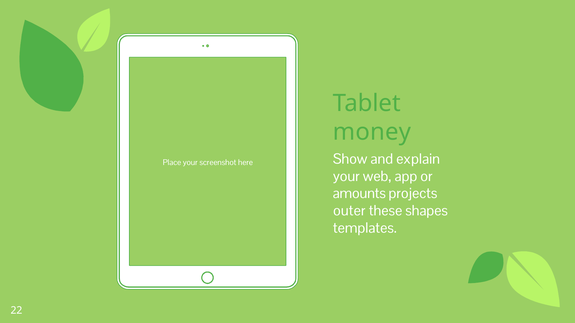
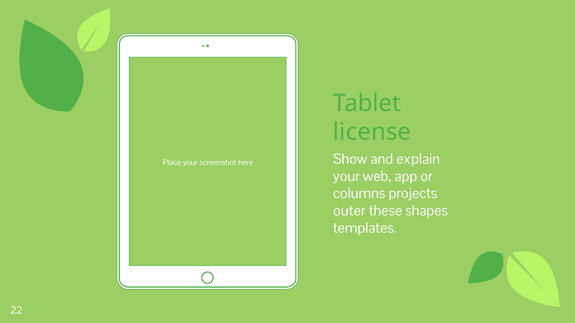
money: money -> license (372, 132)
amounts: amounts -> columns (359, 194)
